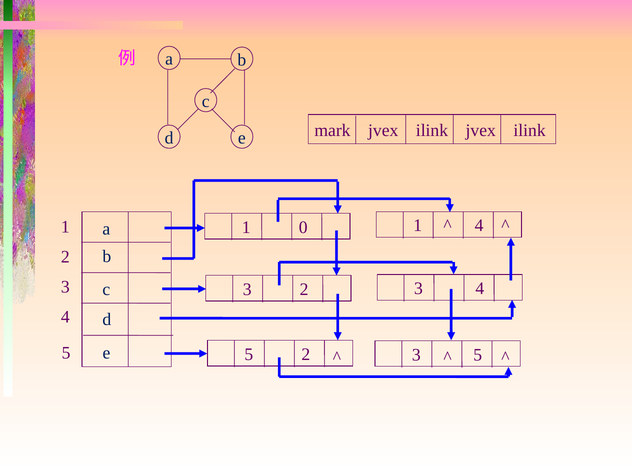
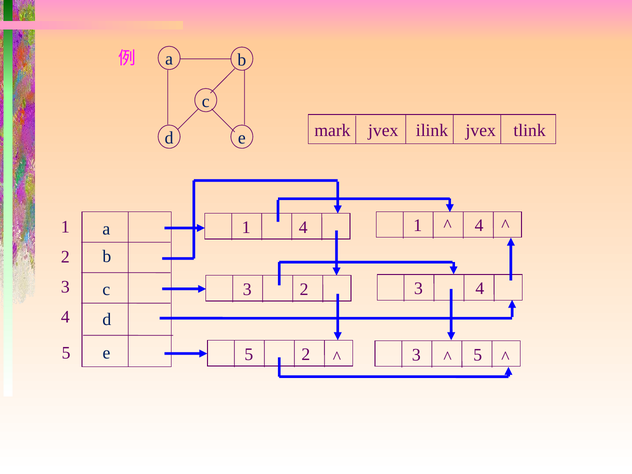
ilink jvex ilink: ilink -> tlink (530, 130)
0: 0 -> 4 (303, 227)
